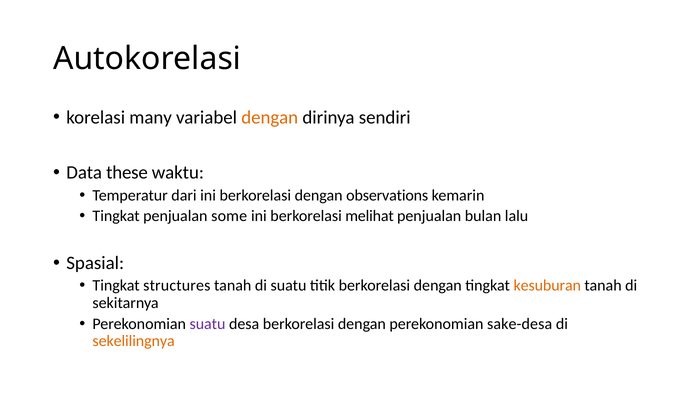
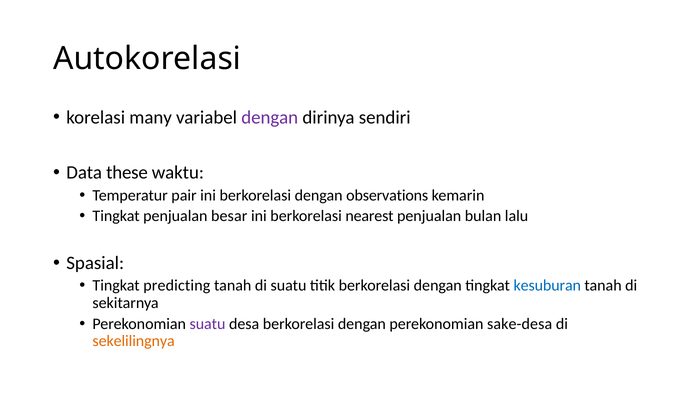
dengan colour: orange -> purple (270, 117)
dari: dari -> pair (184, 195)
some: some -> besar (229, 216)
melihat: melihat -> nearest (369, 216)
structures: structures -> predicting (177, 285)
kesuburan colour: orange -> blue (547, 285)
